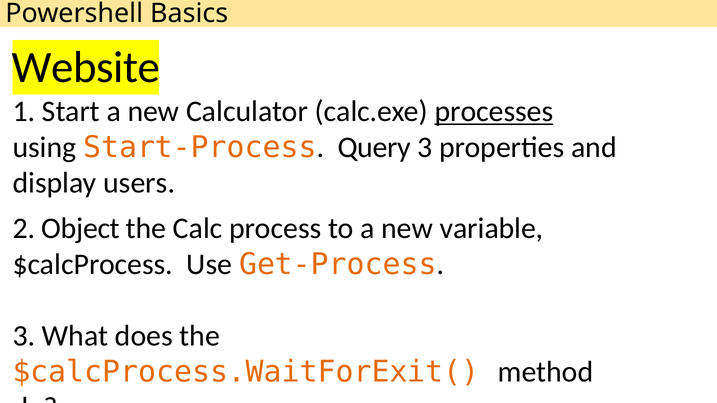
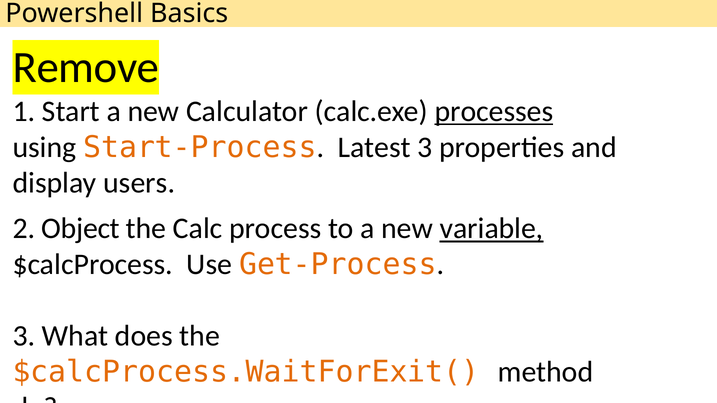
Website: Website -> Remove (86, 68)
Query: Query -> Latest (374, 147)
variable underline: none -> present (492, 229)
